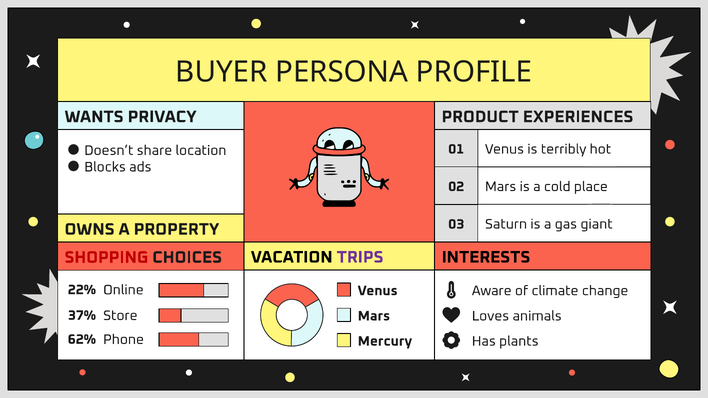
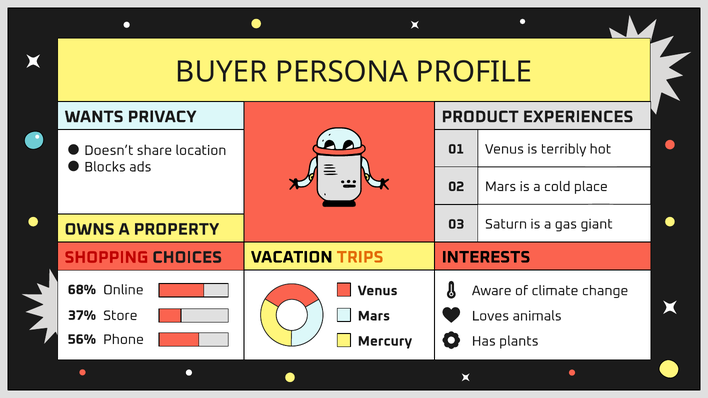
TRIPS colour: purple -> orange (360, 257)
22%: 22% -> 68% (82, 290)
62%: 62% -> 56% (82, 340)
